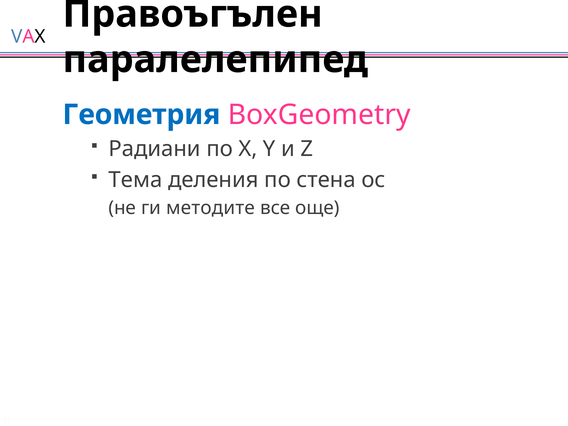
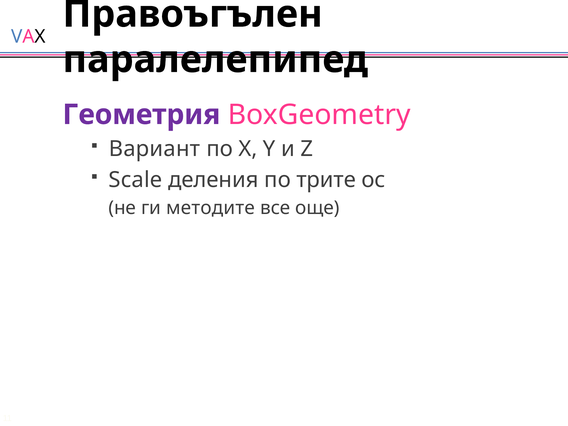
Геометрия colour: blue -> purple (141, 115)
Радиани: Радиани -> Вариант (155, 149)
Тема: Тема -> Scale (135, 180)
стена: стена -> трите (326, 180)
